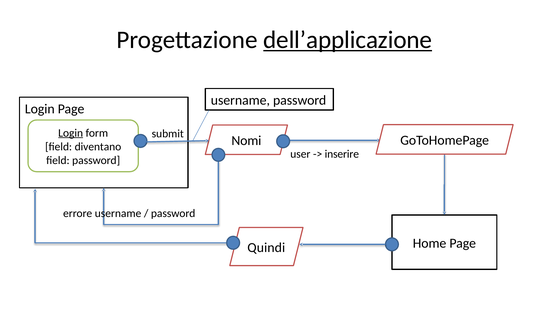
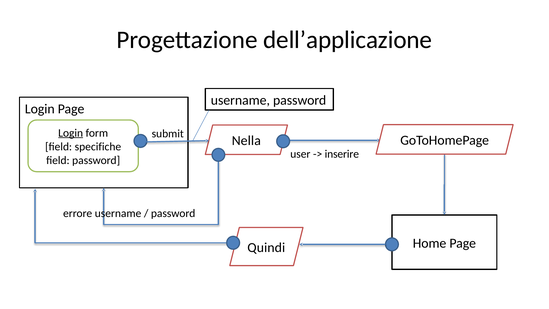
dell’applicazione underline: present -> none (348, 40)
Nomi: Nomi -> Nella (246, 141)
diventano: diventano -> specifiche (98, 147)
